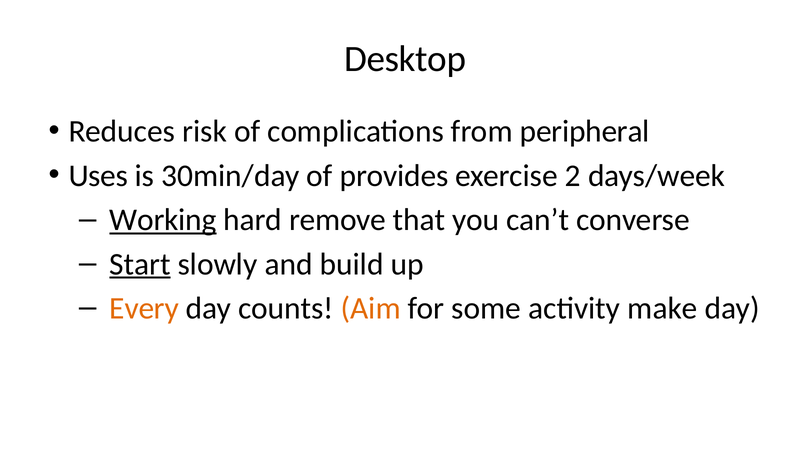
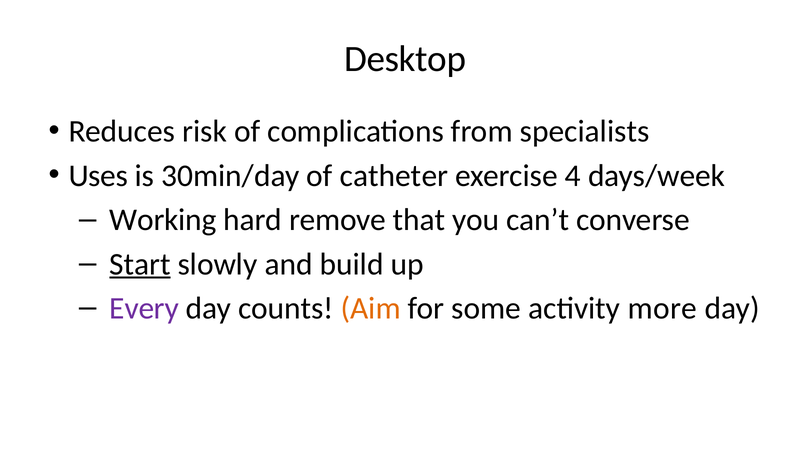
peripheral: peripheral -> specialists (585, 131)
provides: provides -> catheter (394, 176)
2: 2 -> 4 (573, 176)
Working underline: present -> none (163, 220)
Every colour: orange -> purple (144, 308)
make: make -> more (662, 308)
